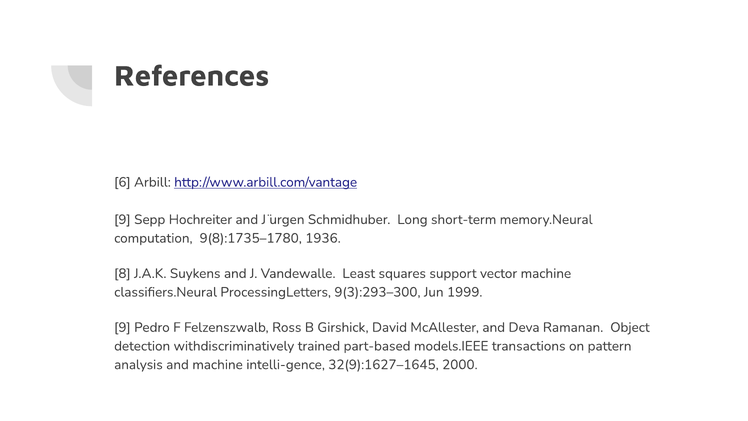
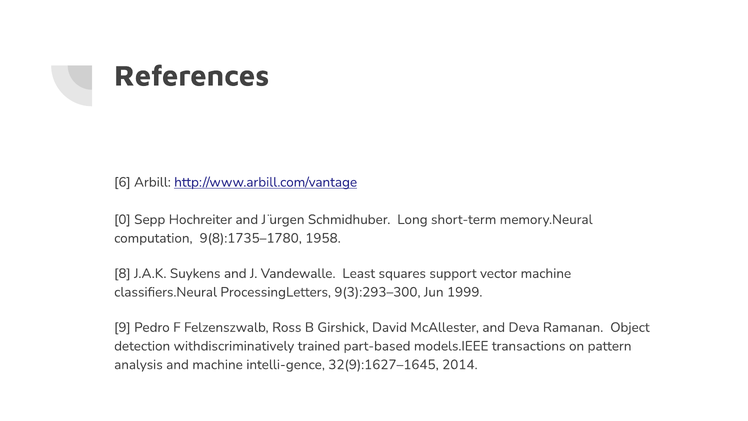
9: 9 -> 0 (122, 219)
1936: 1936 -> 1958 (323, 238)
2000: 2000 -> 2014 (460, 364)
